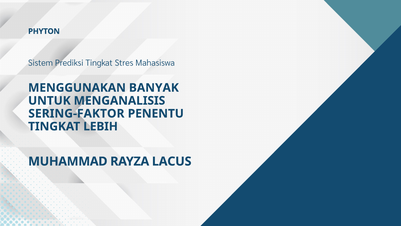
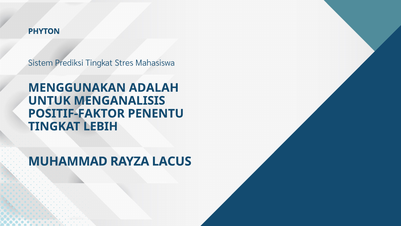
BANYAK: BANYAK -> ADALAH (154, 88)
SERING-FAKTOR: SERING-FAKTOR -> POSITIF-FAKTOR (76, 113)
